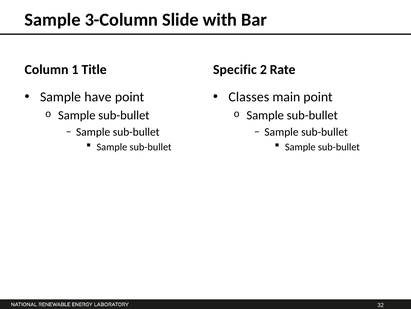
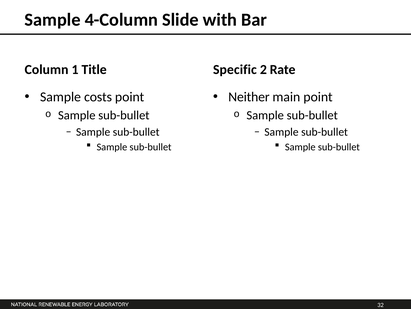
3-Column: 3-Column -> 4-Column (121, 20)
have: have -> costs (98, 97)
Classes: Classes -> Neither (249, 97)
